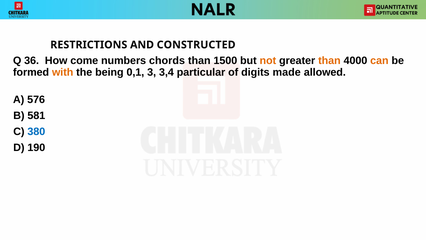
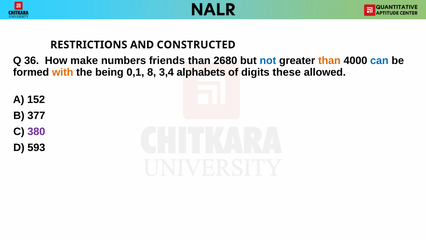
come: come -> make (84, 61)
chords: chords -> friends (167, 61)
1500: 1500 -> 2680 (225, 61)
not colour: orange -> blue (268, 61)
can colour: orange -> blue (379, 61)
3: 3 -> 8 (152, 72)
particular: particular -> alphabets (201, 72)
made: made -> these (287, 72)
576: 576 -> 152 (36, 100)
581: 581 -> 377 (36, 116)
380 colour: blue -> purple (36, 131)
190: 190 -> 593 (36, 147)
